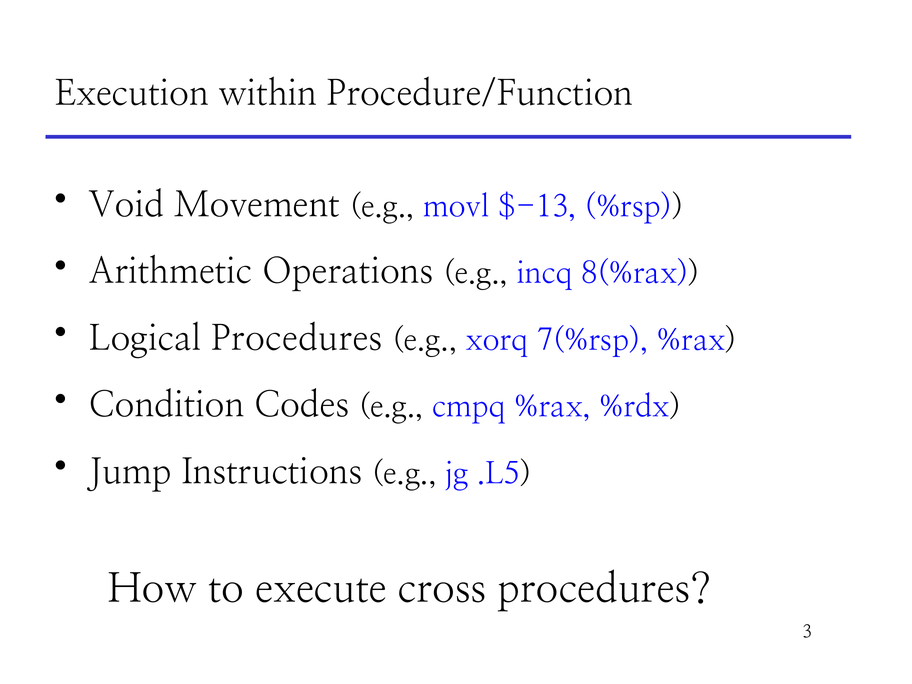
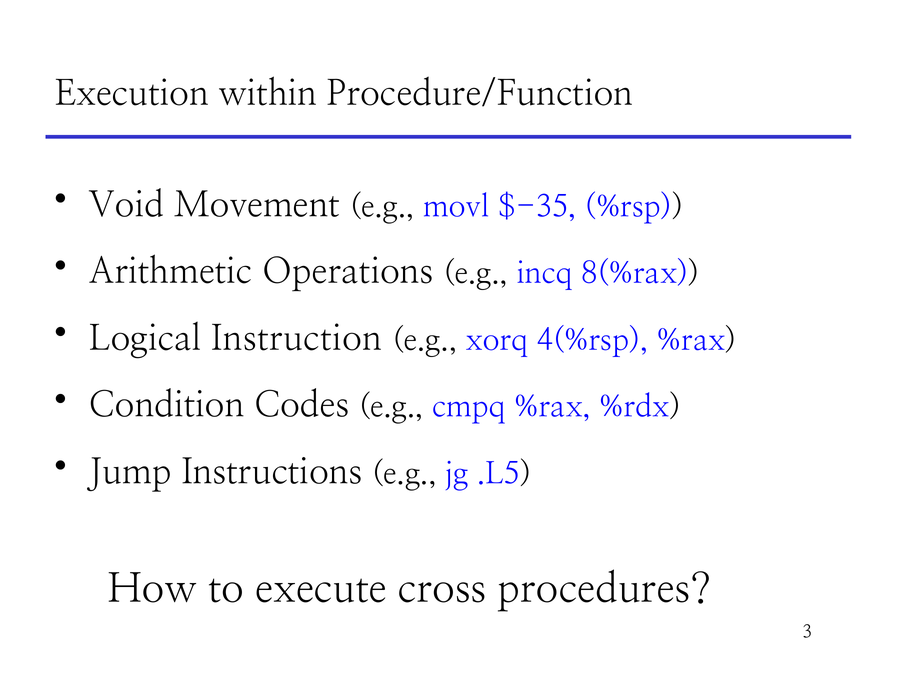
$-13: $-13 -> $-35 (537, 207)
Logical Procedures: Procedures -> Instruction (297, 338)
7(%rsp: 7(%rsp -> 4(%rsp (593, 340)
